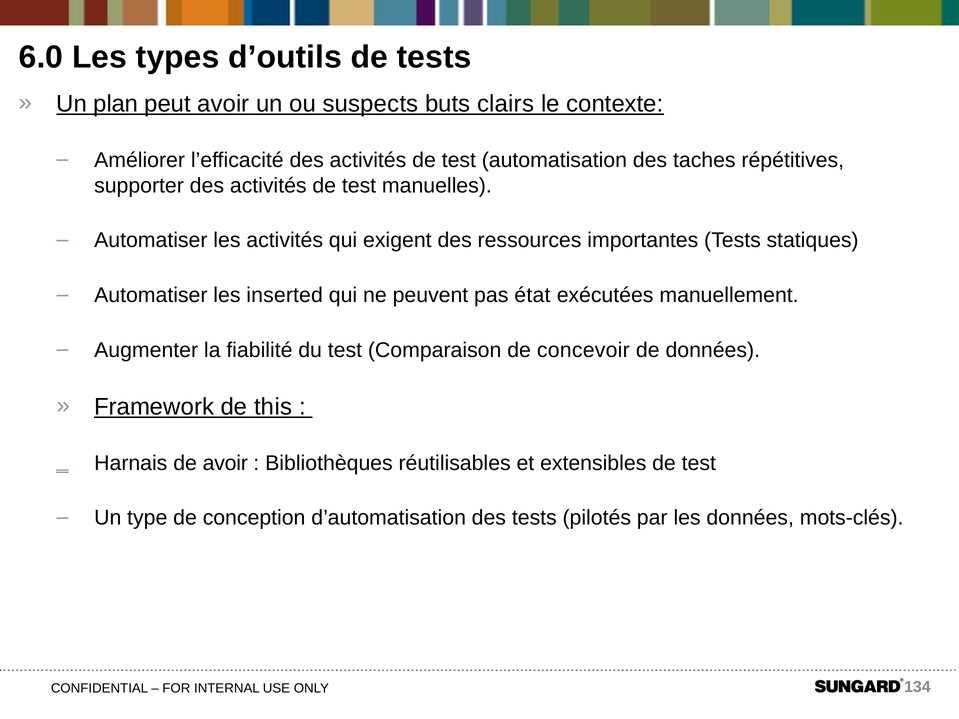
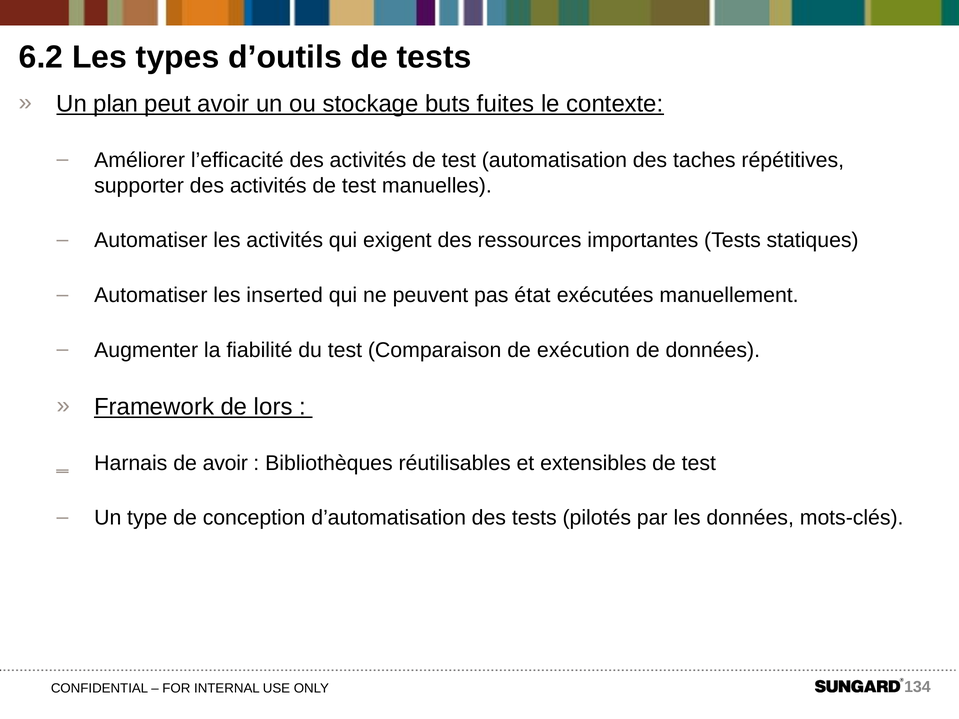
6.0: 6.0 -> 6.2 (41, 57)
suspects: suspects -> stockage (371, 104)
clairs: clairs -> fuites (506, 104)
concevoir: concevoir -> exécution (583, 350)
this: this -> lors (273, 407)
